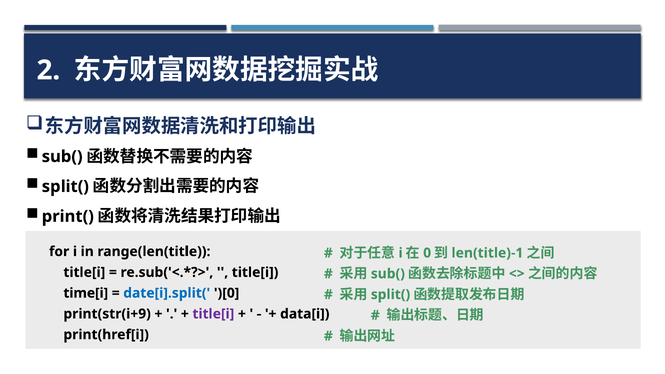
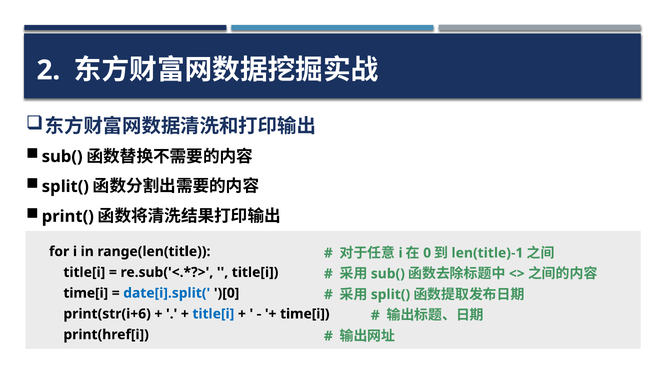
print(str(i+9: print(str(i+9 -> print(str(i+6 (107, 314)
title[i colour: purple -> blue (213, 314)
data[i: data[i -> time[i (305, 314)
